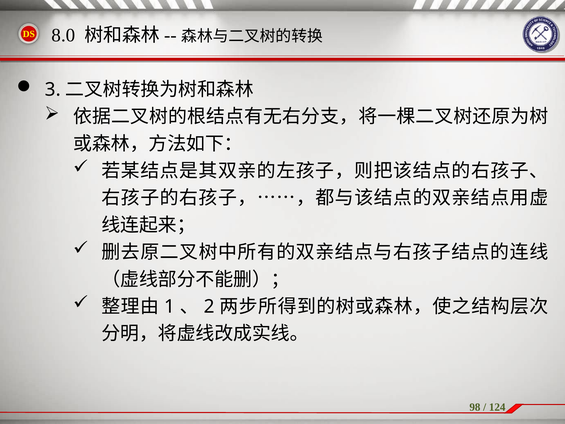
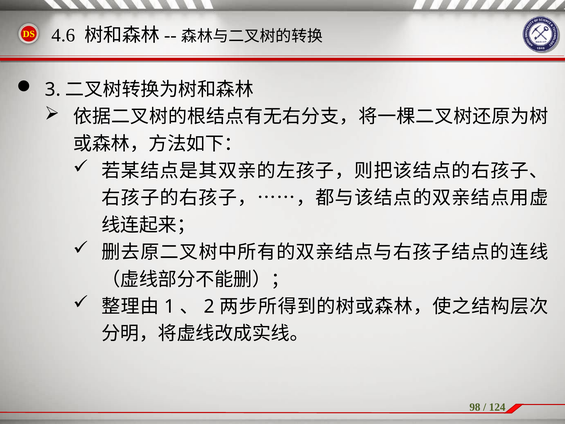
8.0: 8.0 -> 4.6 (63, 35)
